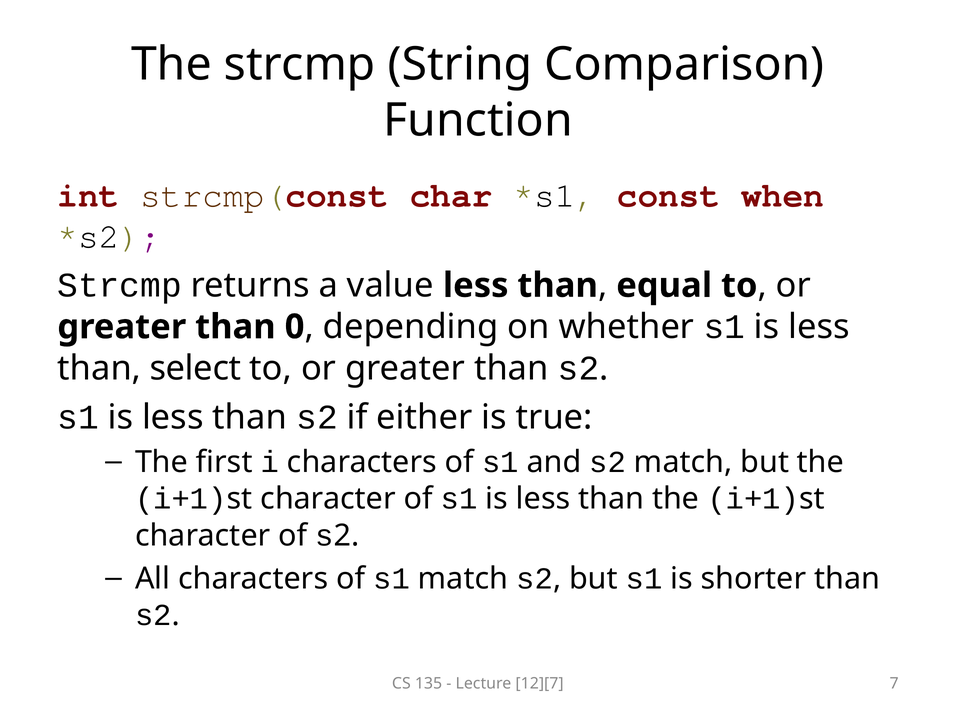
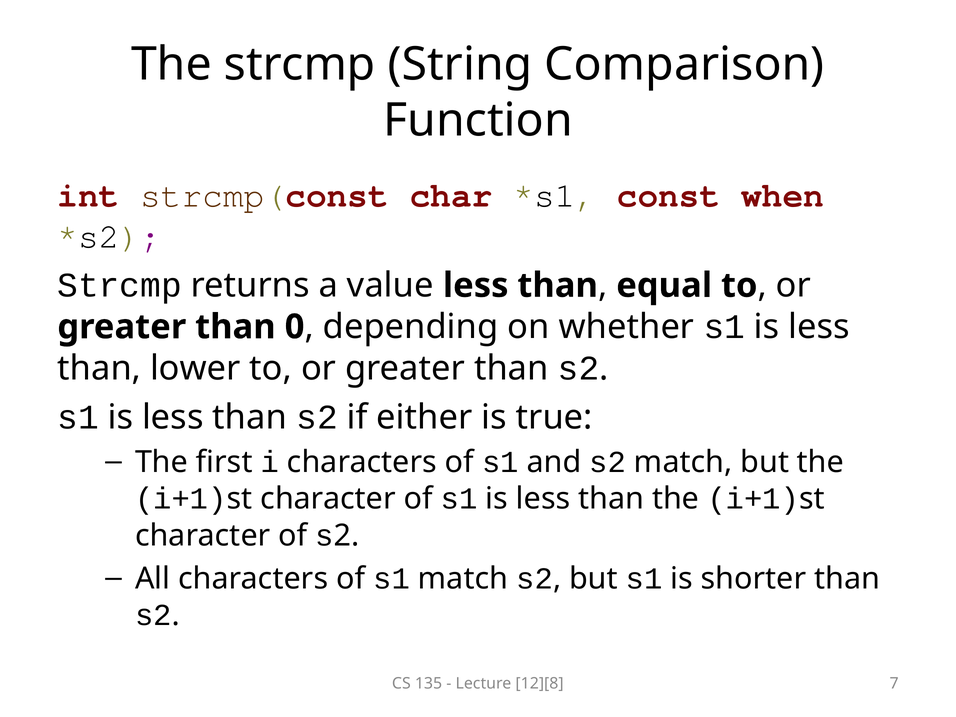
select: select -> lower (195, 368)
12][7: 12][7 -> 12][8 (540, 683)
